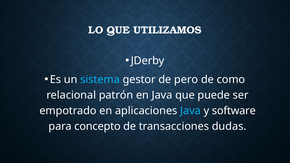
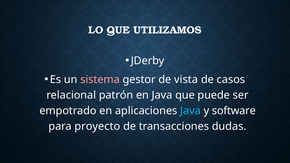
sistema colour: light blue -> pink (100, 80)
pero: pero -> vista (186, 80)
como: como -> casos (231, 80)
concepto: concepto -> proyecto (97, 126)
